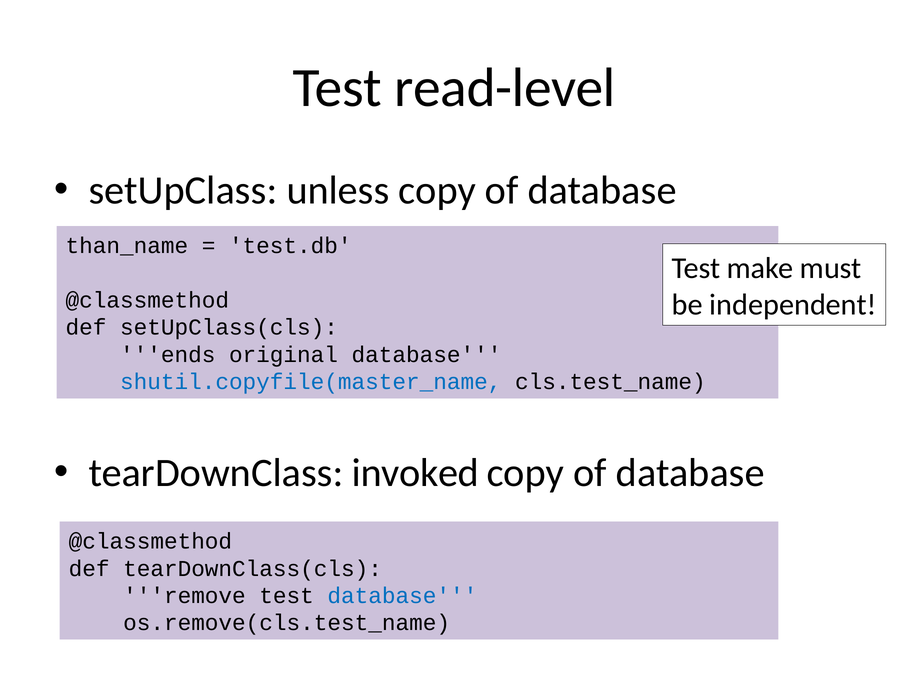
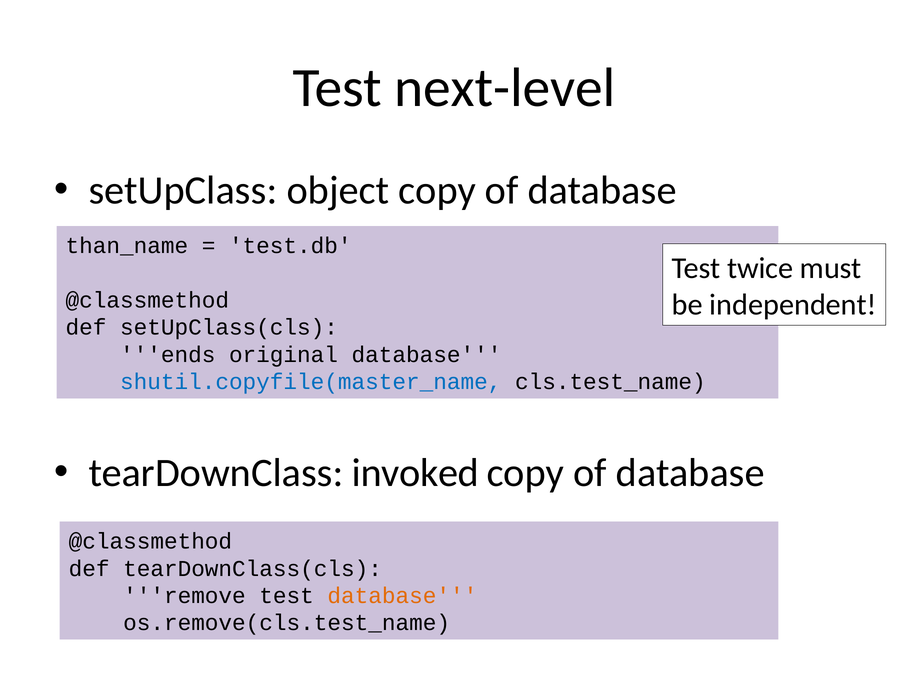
read-level: read-level -> next-level (505, 88)
unless: unless -> object (338, 190)
make: make -> twice (760, 268)
database colour: blue -> orange (402, 596)
